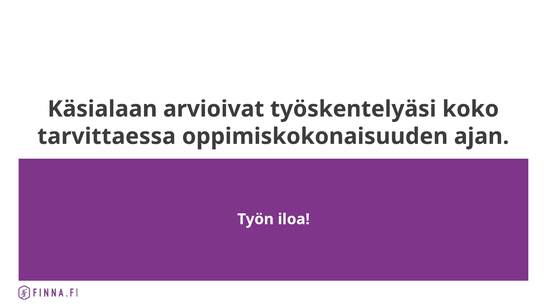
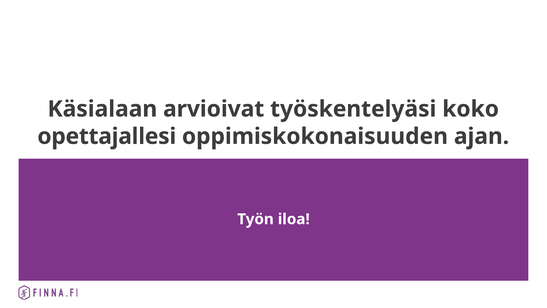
tarvittaessa: tarvittaessa -> opettajallesi (107, 136)
